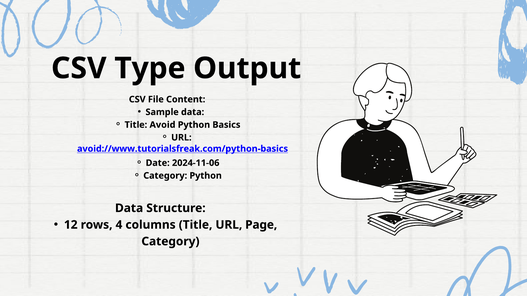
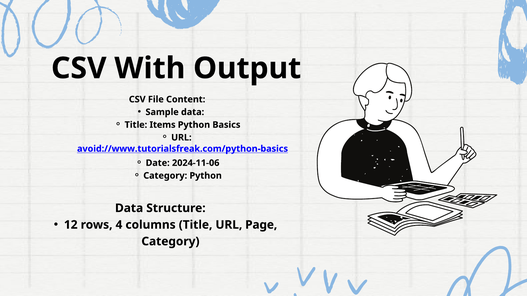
Type: Type -> With (150, 68)
Avoid: Avoid -> Items (163, 125)
